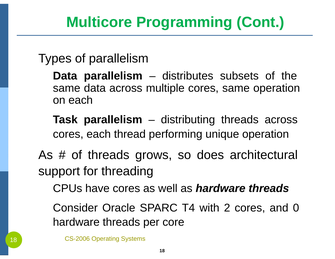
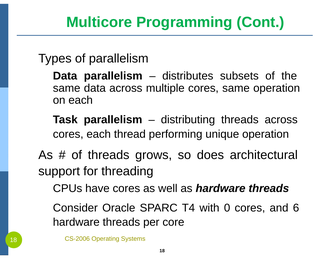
2: 2 -> 0 (227, 208)
0: 0 -> 6 (296, 208)
